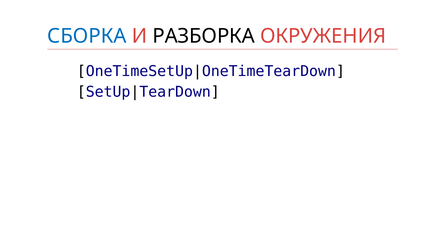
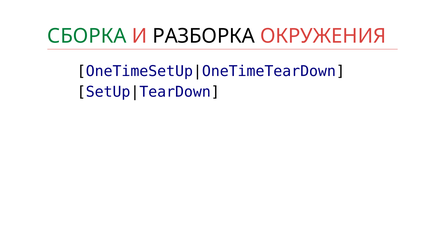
СБОРКА colour: blue -> green (87, 36)
